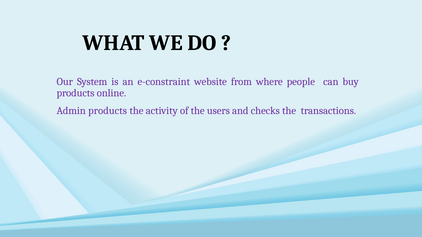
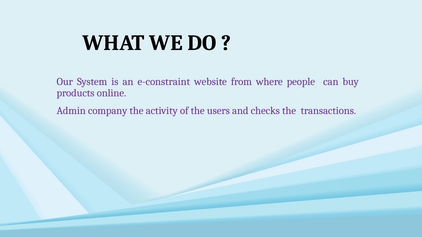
Admin products: products -> company (108, 111)
